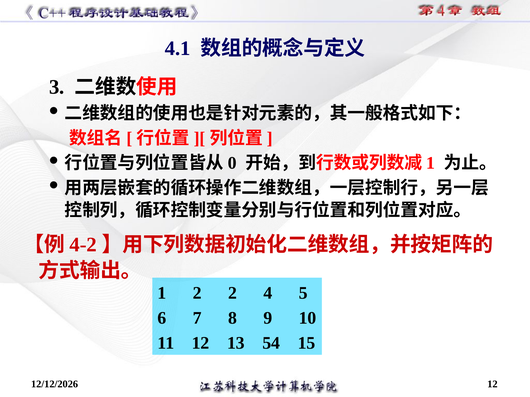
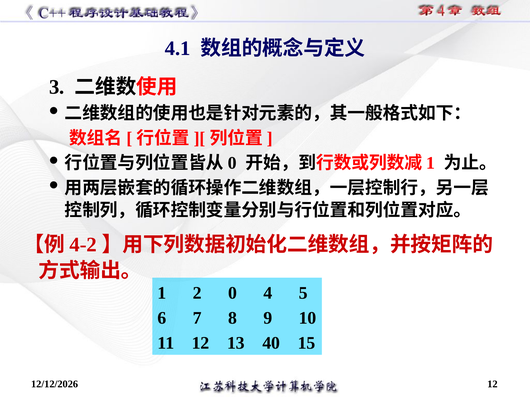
2 2: 2 -> 0 (233, 294)
54: 54 -> 40 (271, 343)
